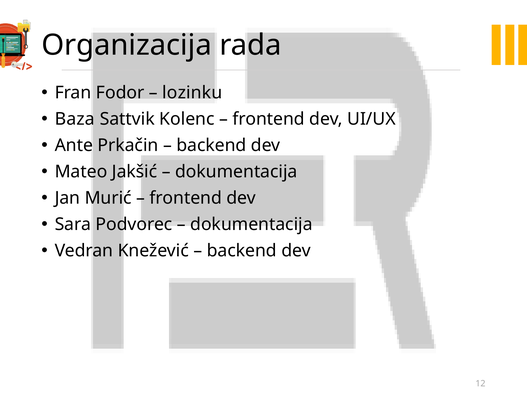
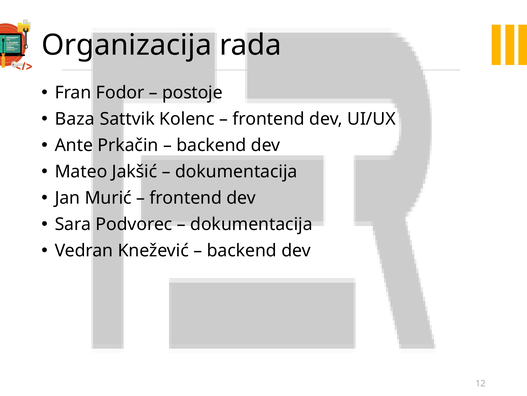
lozinku: lozinku -> postoje (192, 92)
